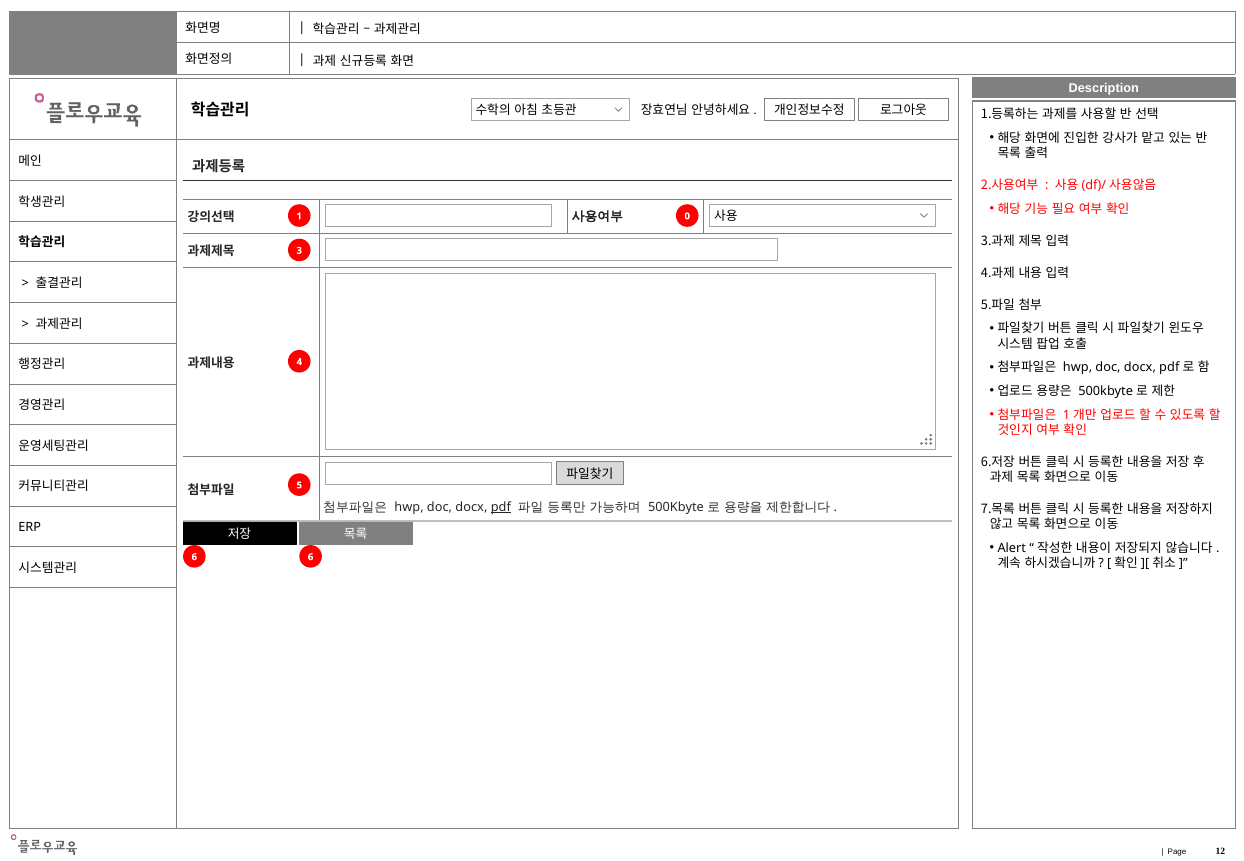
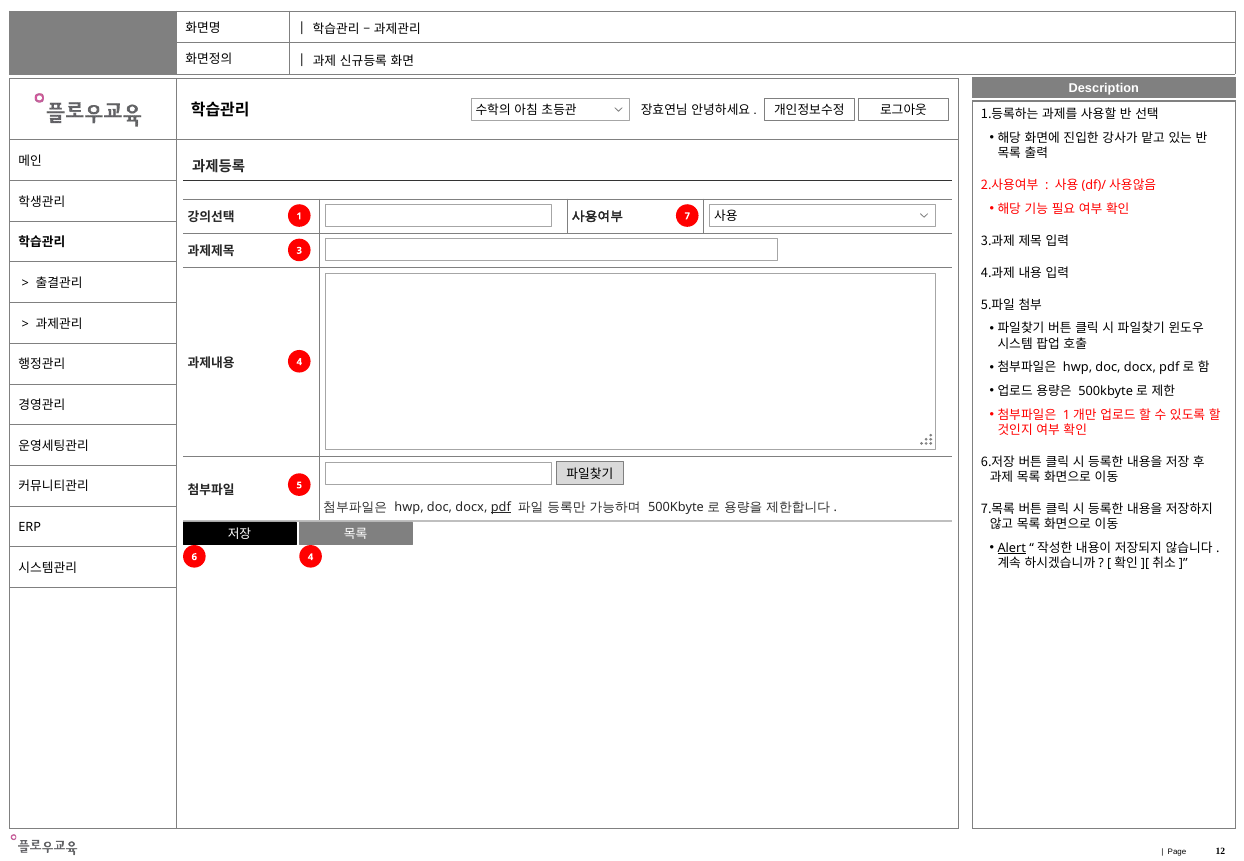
0: 0 -> 7 (687, 216)
Alert underline: none -> present (1012, 548)
6 6: 6 -> 4 (311, 557)
